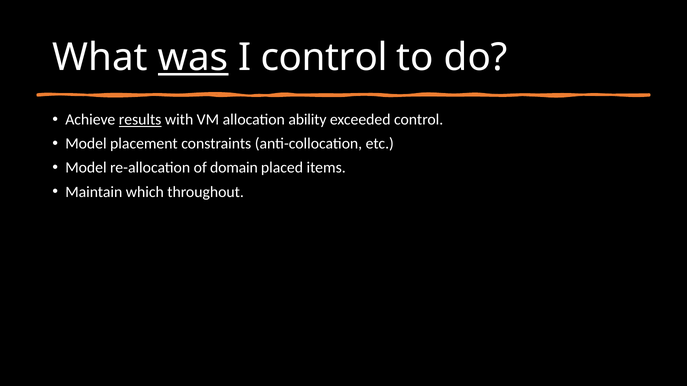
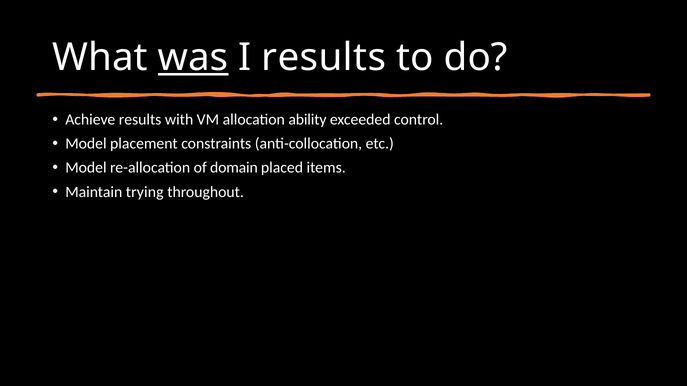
I control: control -> results (324, 58)
results underline: present -> none (140, 120)
which: which -> trying (145, 192)
